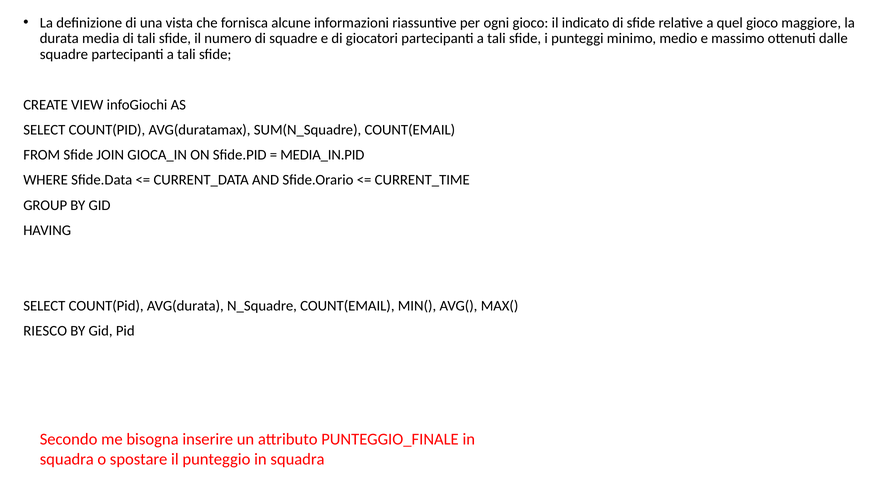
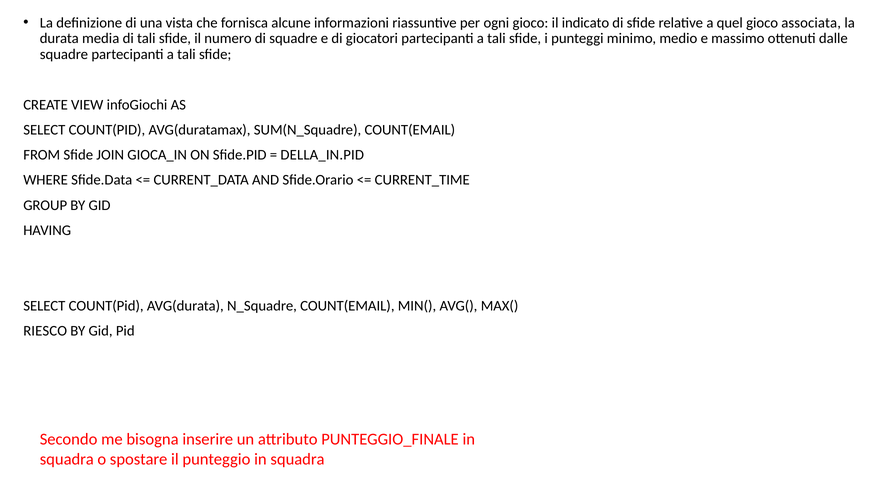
maggiore: maggiore -> associata (811, 23)
MEDIA_IN.PID: MEDIA_IN.PID -> DELLA_IN.PID (322, 155)
